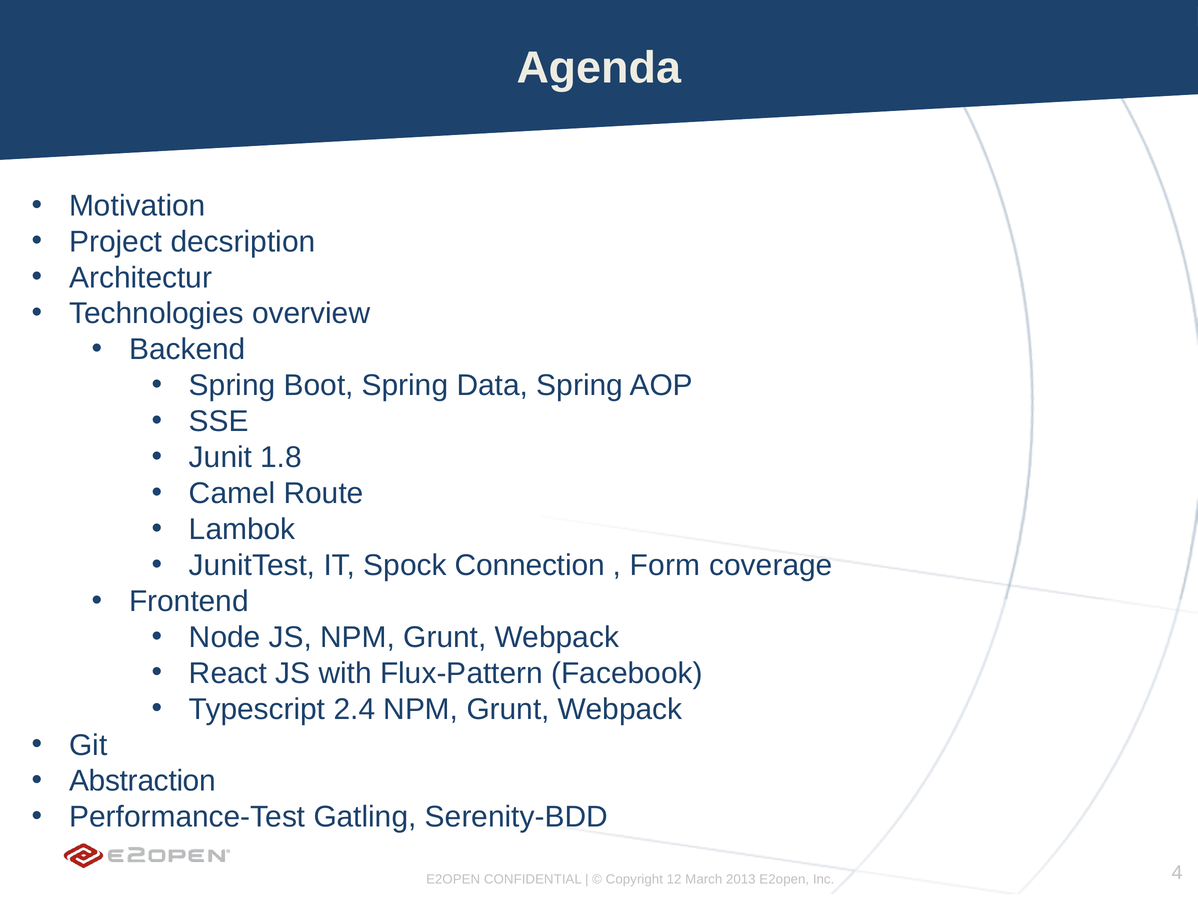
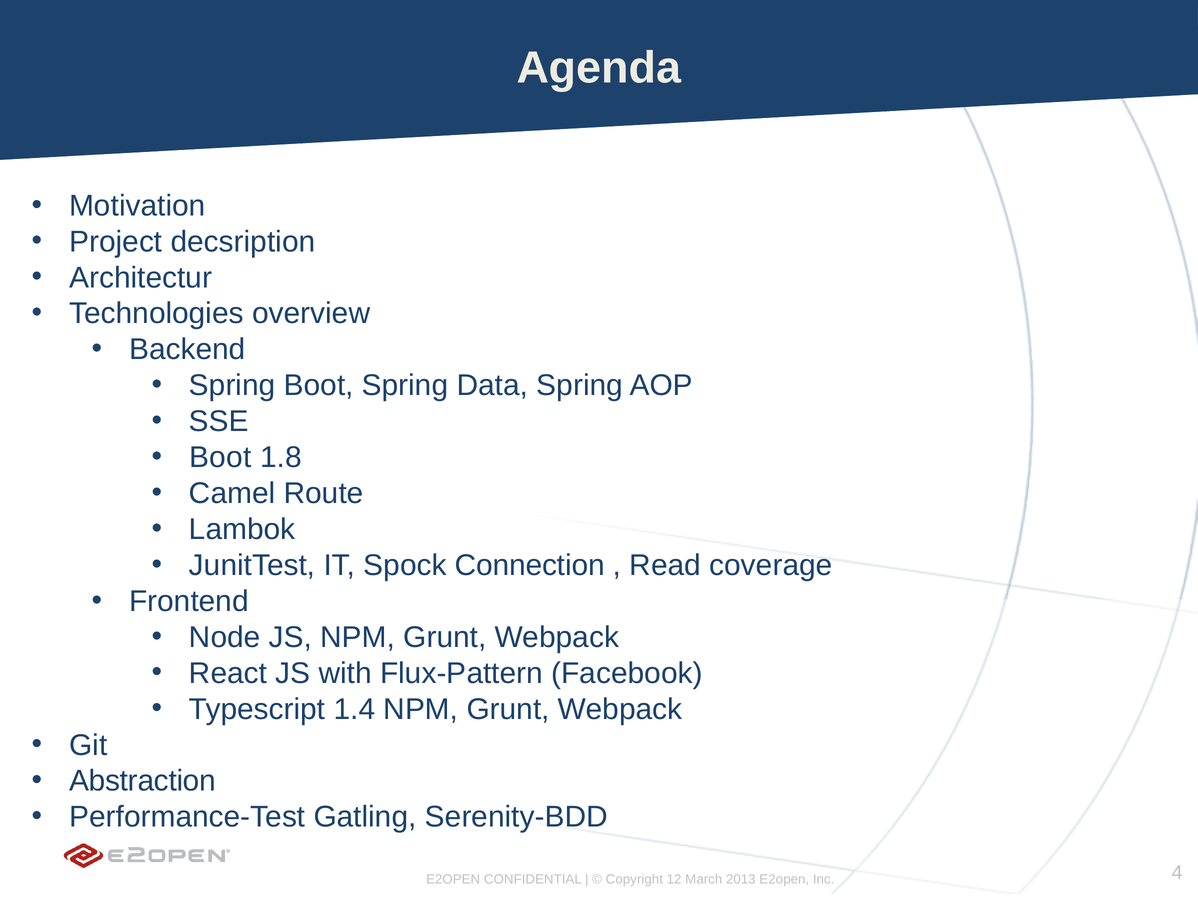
Junit: Junit -> Boot (220, 457)
Form: Form -> Read (665, 565)
2.4: 2.4 -> 1.4 (354, 709)
